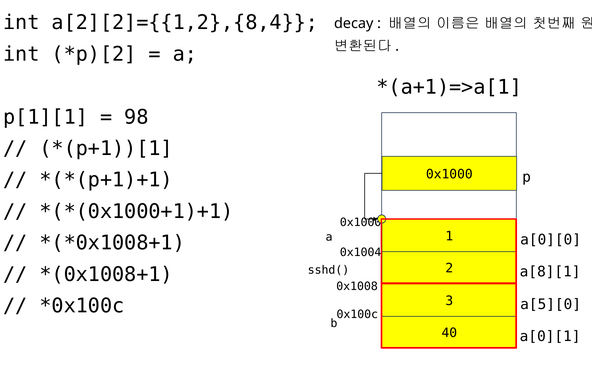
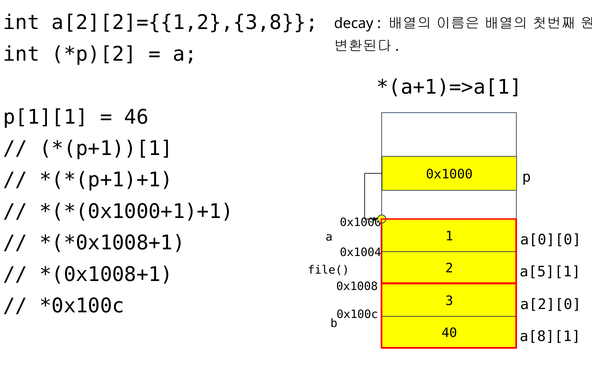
a[2][2]={{1,2},{8,4: a[2][2]={{1,2},{8,4 -> a[2][2]={{1,2},{3,8 (185, 23)
98: 98 -> 46 (136, 117)
a[8][1: a[8][1 -> a[5][1 (550, 272)
sshd(: sshd( -> file( (328, 270)
a[5][0: a[5][0 -> a[2][0 (551, 304)
a[0][1: a[0][1 -> a[8][1 (550, 336)
